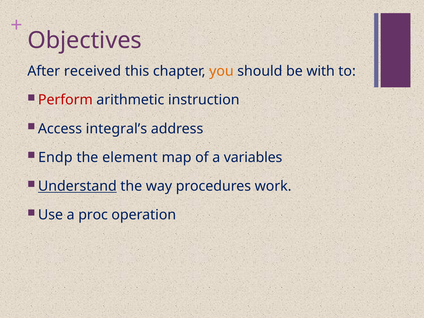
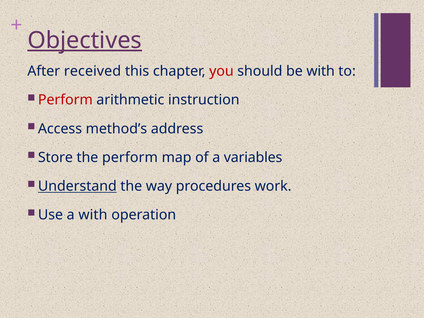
Objectives underline: none -> present (85, 40)
you colour: orange -> red (221, 71)
integral’s: integral’s -> method’s (116, 129)
Endp: Endp -> Store (55, 157)
the element: element -> perform (130, 157)
a proc: proc -> with (93, 215)
